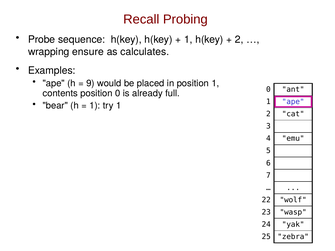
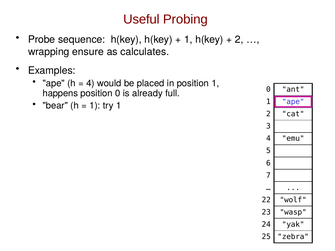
Recall: Recall -> Useful (141, 19)
9: 9 -> 4 (90, 83)
contents: contents -> happens (60, 93)
